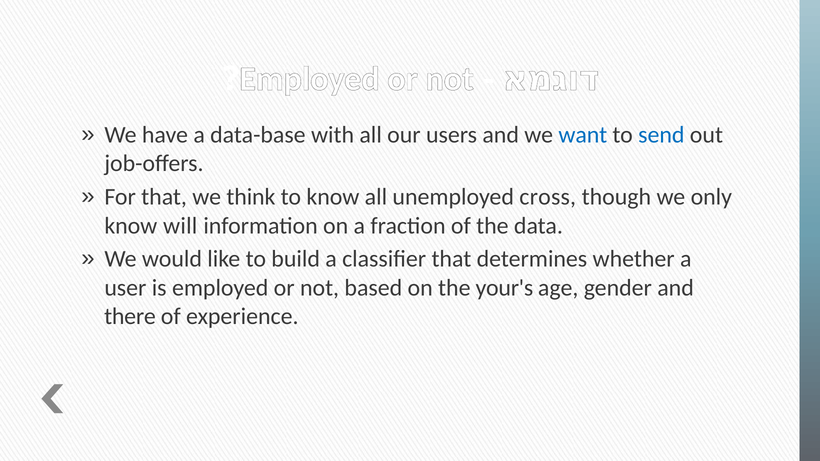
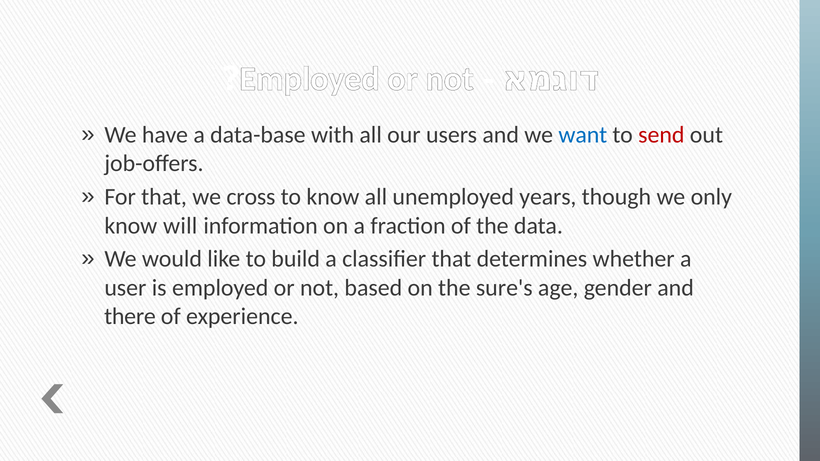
send colour: blue -> red (661, 135)
think: think -> cross (251, 197)
cross: cross -> years (548, 197)
your's: your's -> sure's (504, 288)
